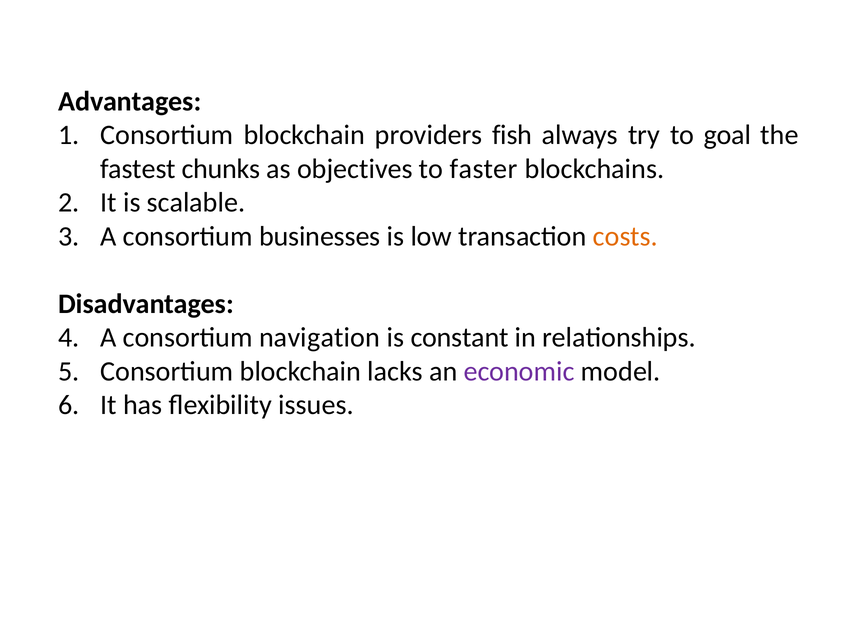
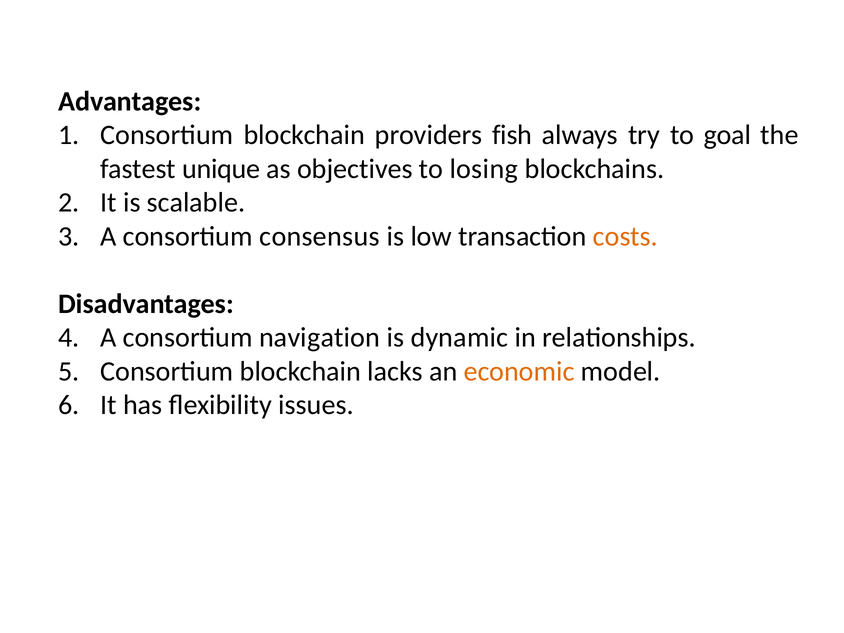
chunks: chunks -> unique (221, 169)
faster: faster -> losing (484, 169)
businesses: businesses -> consensus (320, 236)
constant: constant -> dynamic (459, 338)
economic colour: purple -> orange (519, 371)
